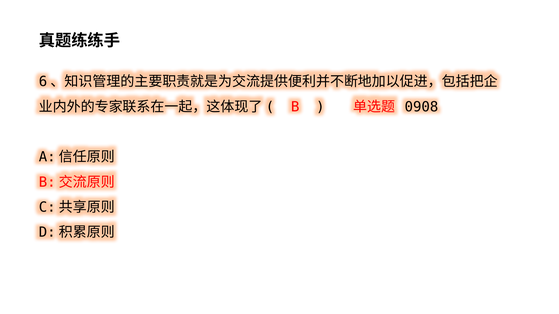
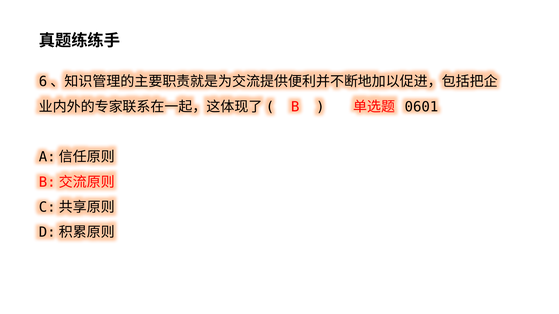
0908: 0908 -> 0601 (421, 107)
